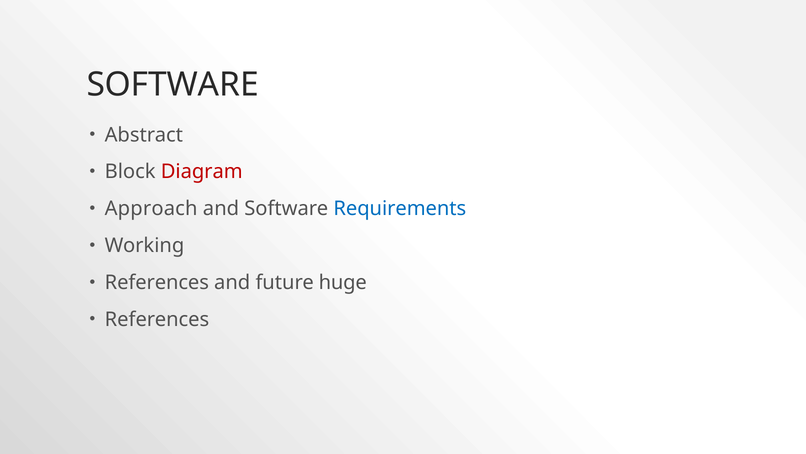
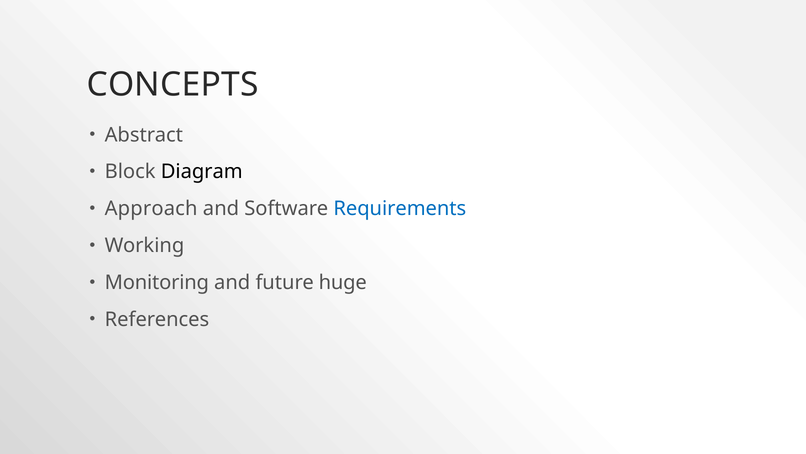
SOFTWARE: SOFTWARE -> CONCEPTS (173, 84)
Diagram colour: red -> black (202, 172)
References: References -> Monitoring (157, 282)
